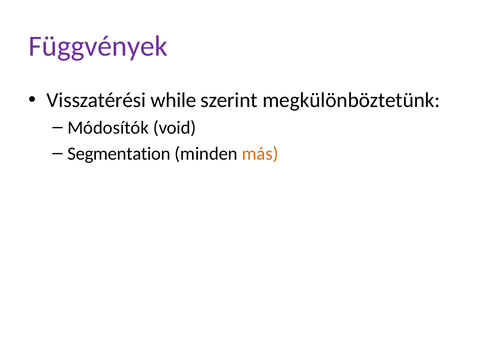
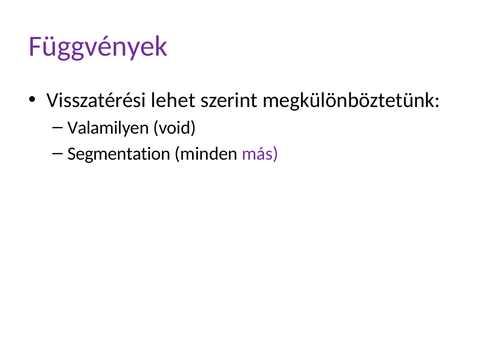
while: while -> lehet (173, 100)
Módosítók: Módosítók -> Valamilyen (108, 127)
más colour: orange -> purple (260, 153)
